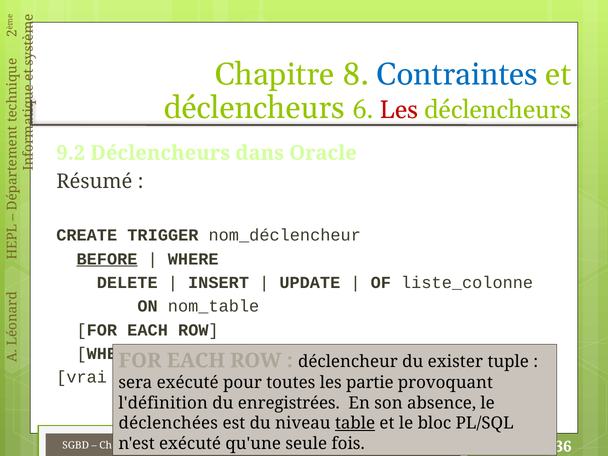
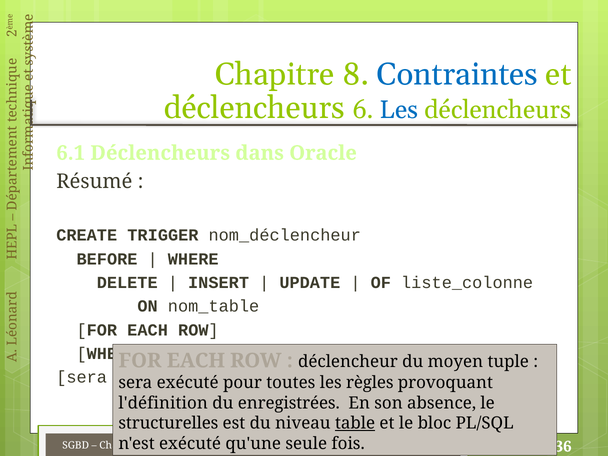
Les colour: red -> blue (399, 110)
9.2: 9.2 -> 6.1 (71, 153)
BEFORE underline: present -> none (107, 259)
exister: exister -> moyen (455, 362)
vrai: vrai -> sera (82, 377)
partie: partie -> règles (370, 383)
déclenchées: déclenchées -> structurelles (168, 423)
